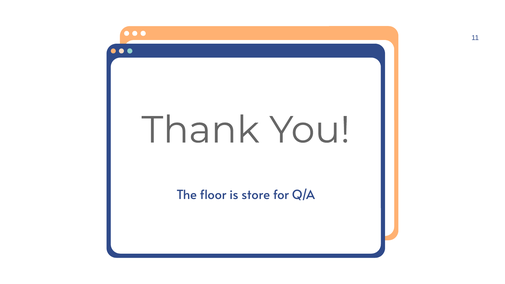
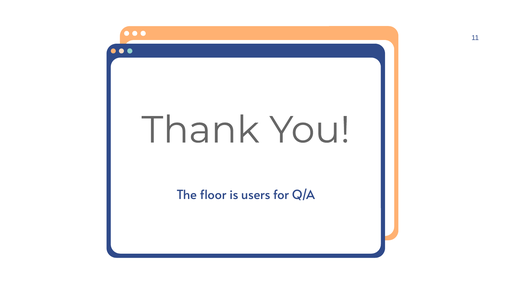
store: store -> users (256, 195)
